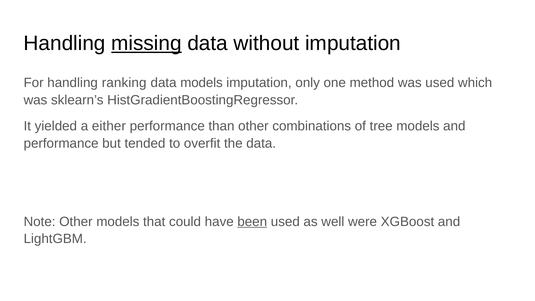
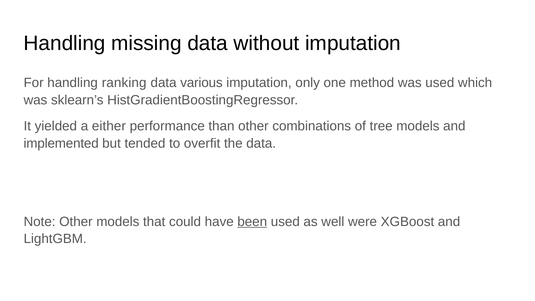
missing underline: present -> none (146, 43)
data models: models -> various (201, 83)
performance: performance -> implemented (61, 143)
